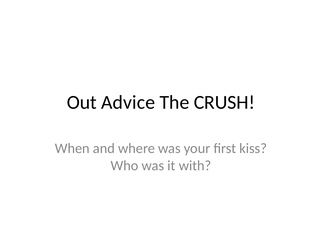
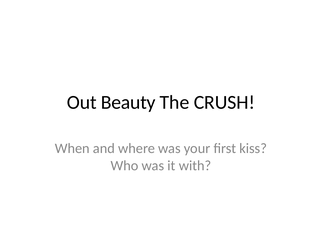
Advice: Advice -> Beauty (128, 102)
